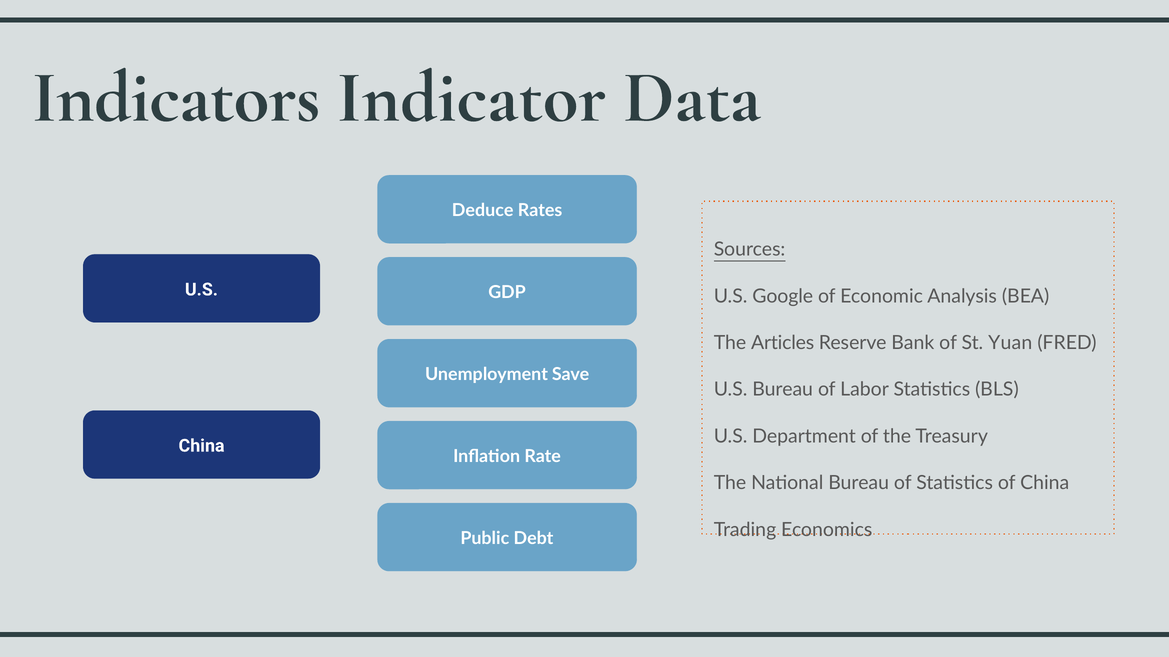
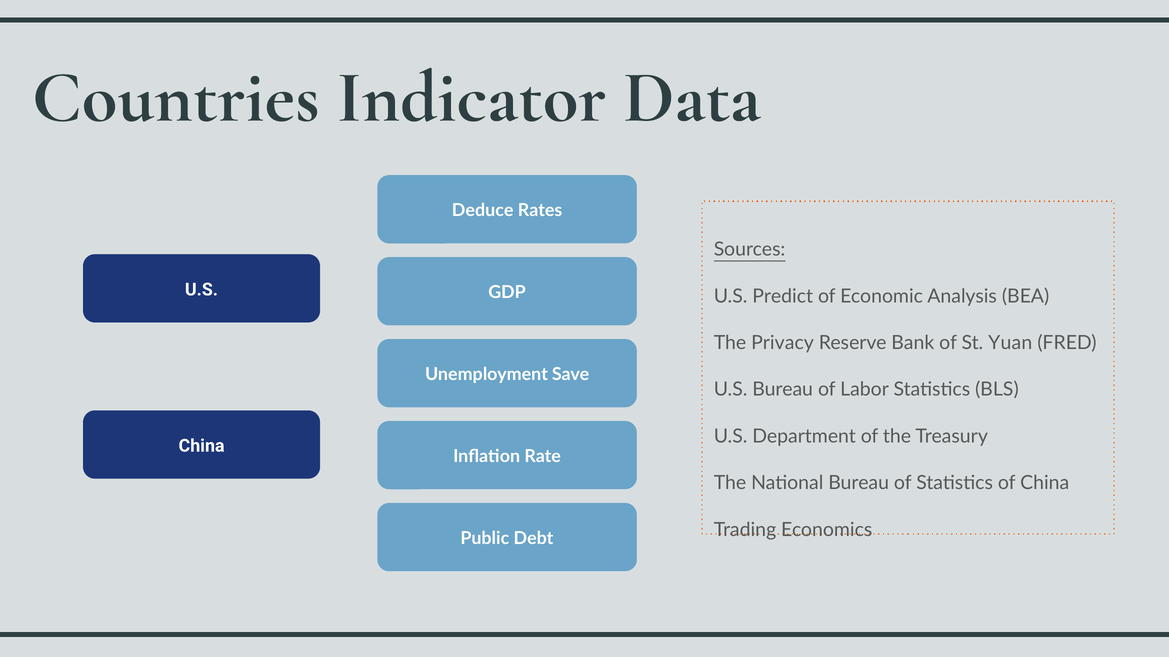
Indicators: Indicators -> Countries (176, 97)
Google: Google -> Predict (783, 296)
Articles: Articles -> Privacy (783, 343)
